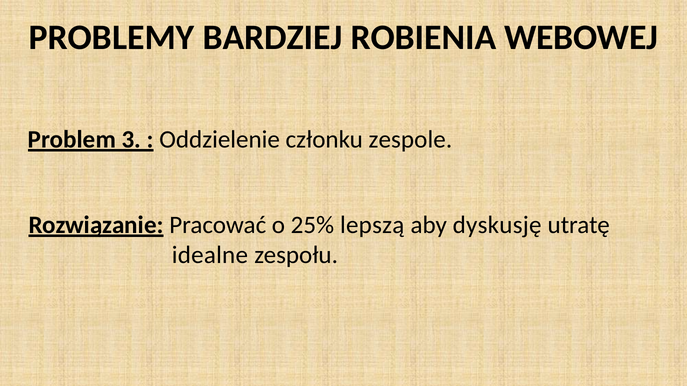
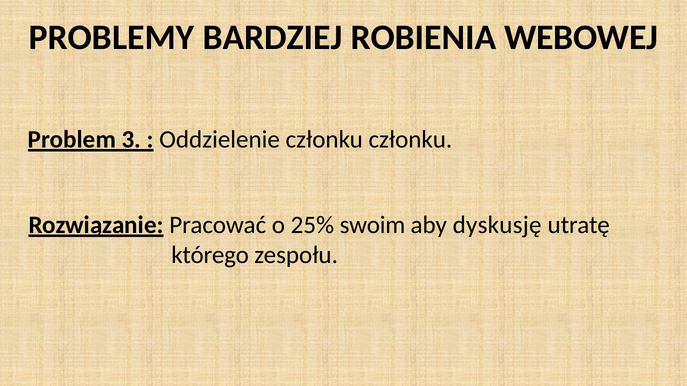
członku zespole: zespole -> członku (410, 139)
lepszą: lepszą -> swoim (372, 225)
idealne: idealne -> którego (210, 255)
